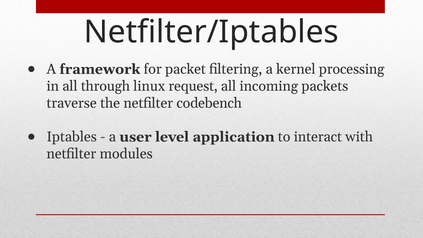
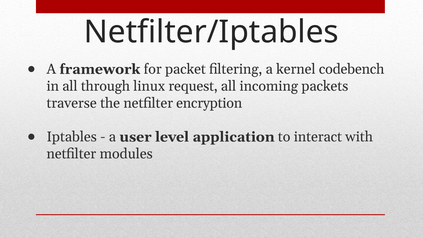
processing: processing -> codebench (352, 69)
codebench: codebench -> encryption (209, 103)
